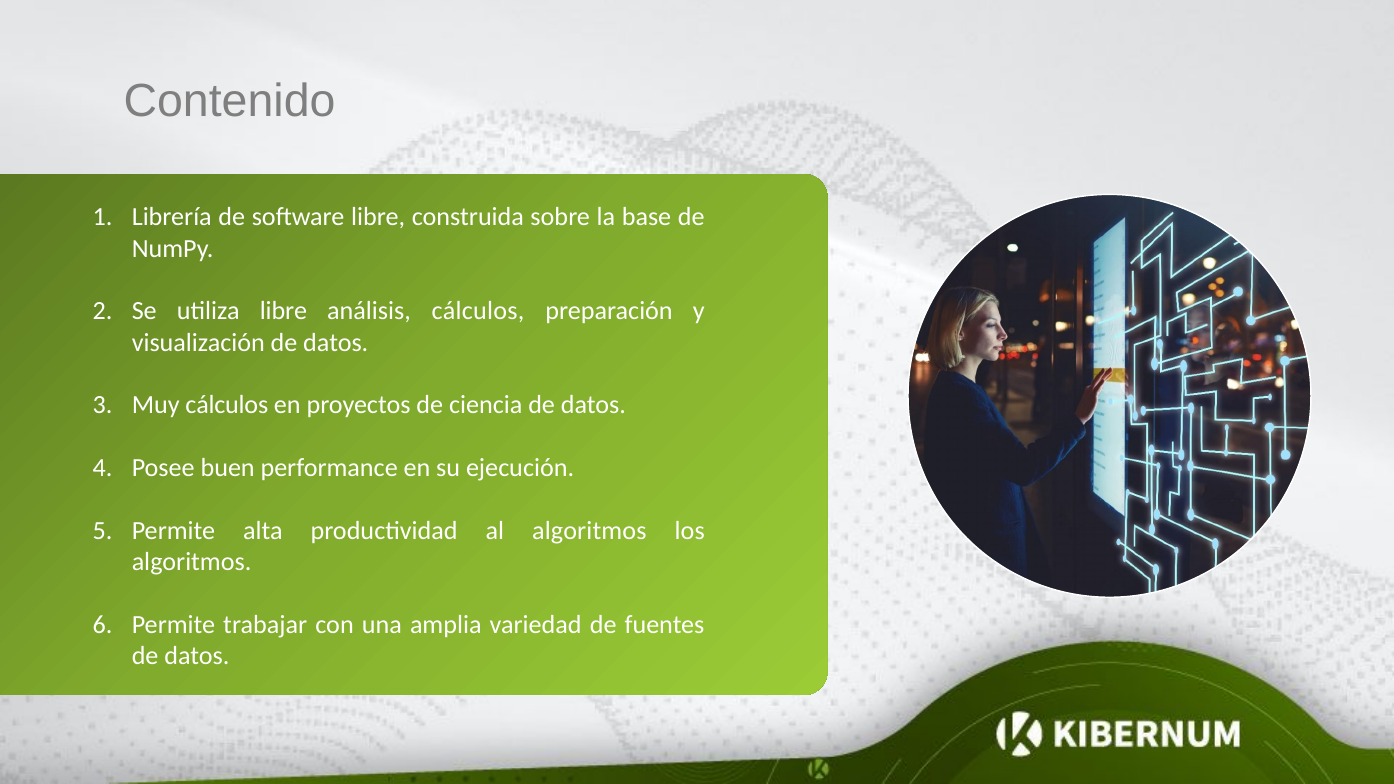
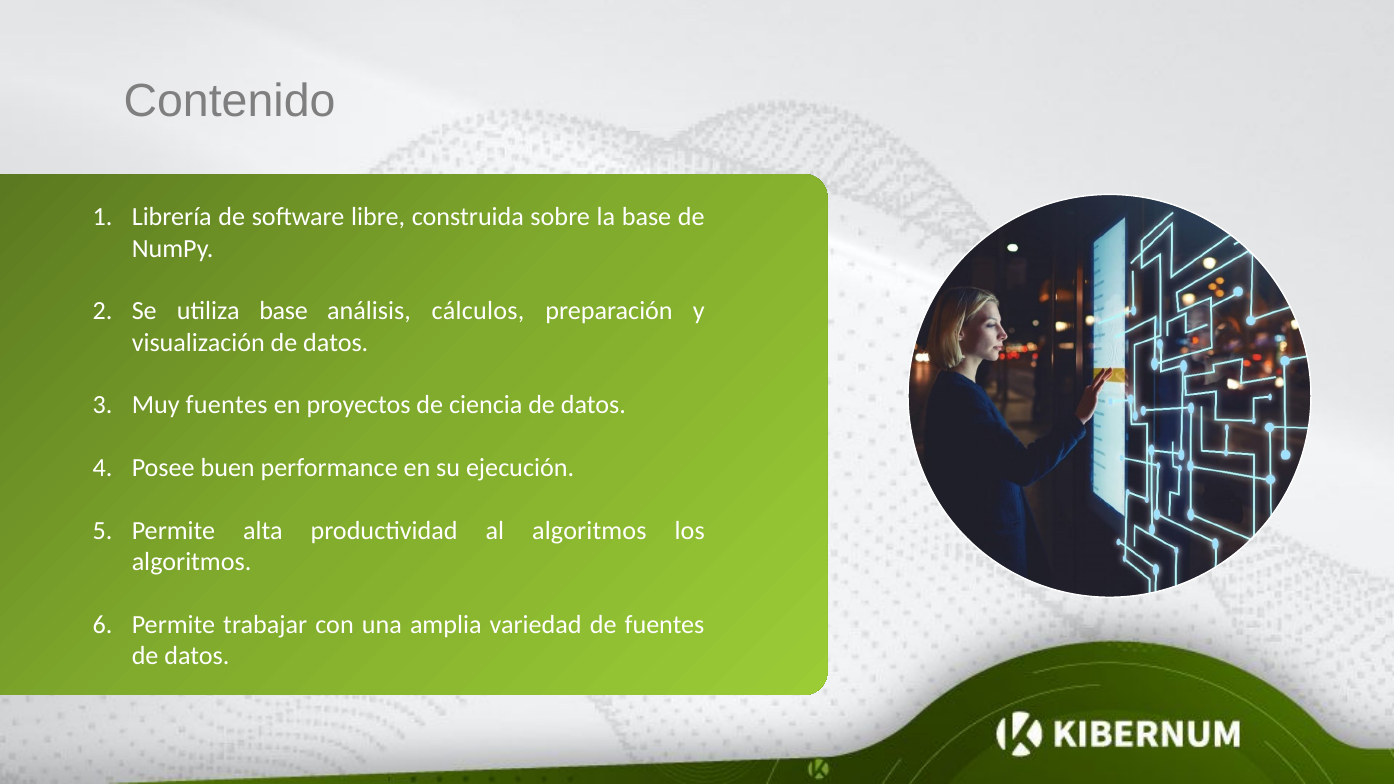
utiliza libre: libre -> base (284, 311)
Muy cálculos: cálculos -> fuentes (227, 405)
